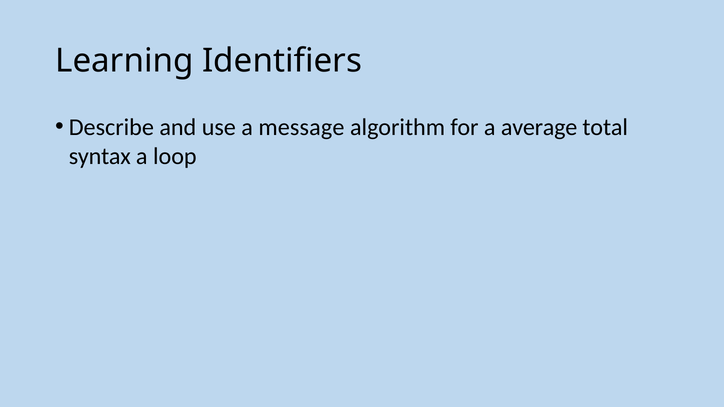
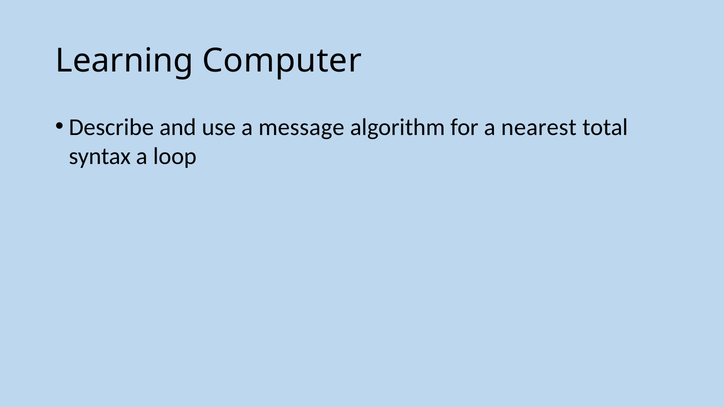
Identifiers: Identifiers -> Computer (282, 61)
average: average -> nearest (539, 127)
